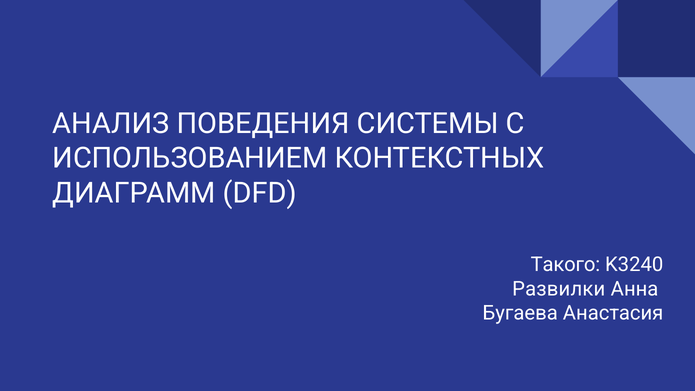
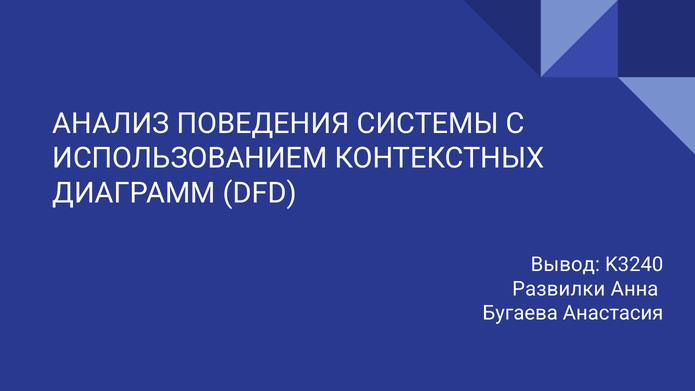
Такого: Такого -> Вывод (565, 264)
